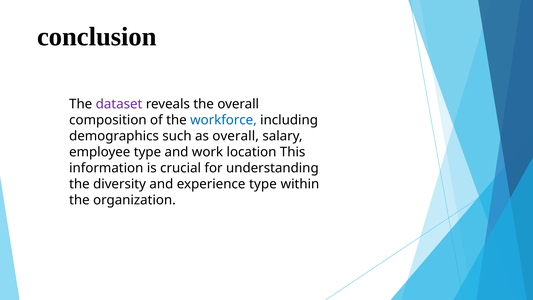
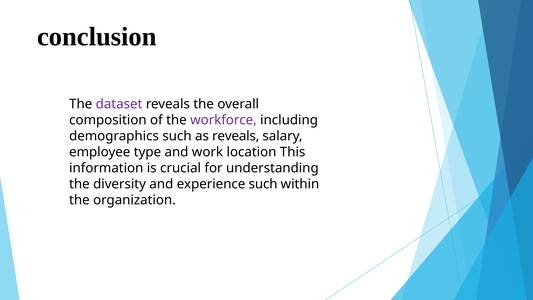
workforce colour: blue -> purple (223, 120)
as overall: overall -> reveals (236, 136)
experience type: type -> such (263, 184)
